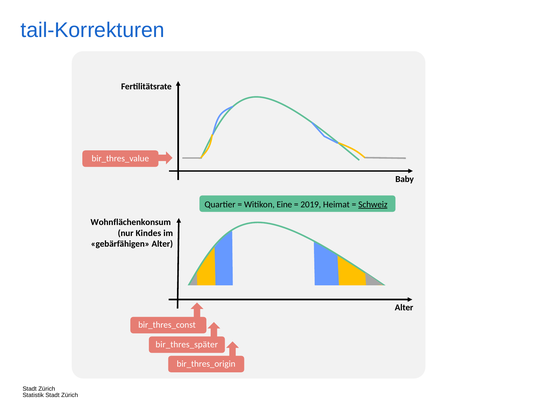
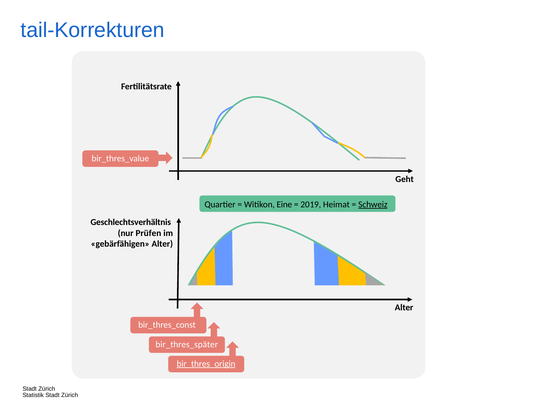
Baby: Baby -> Geht (405, 179)
Wohnflächenkonsum: Wohnflächenkonsum -> Geschlechtsverhältnis (131, 222)
Kindes: Kindes -> Prüfen (148, 233)
bir_thres_origin underline: none -> present (206, 363)
